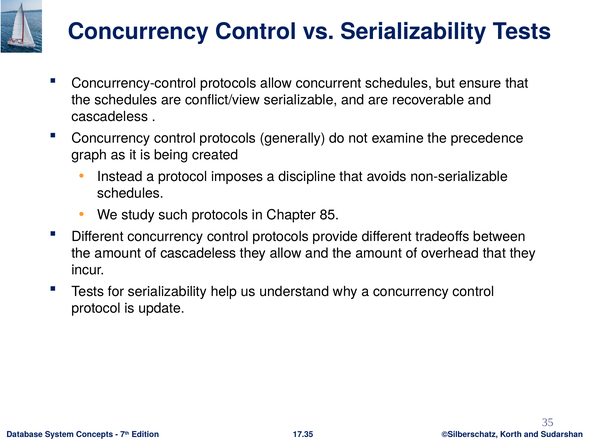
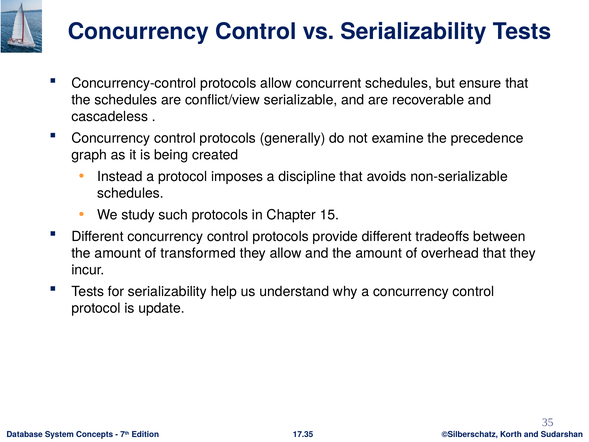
85: 85 -> 15 (329, 215)
of cascadeless: cascadeless -> transformed (198, 253)
